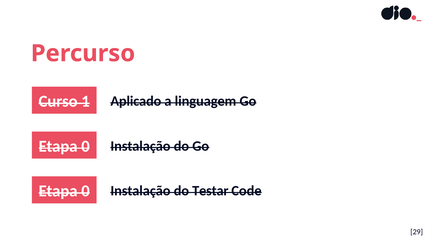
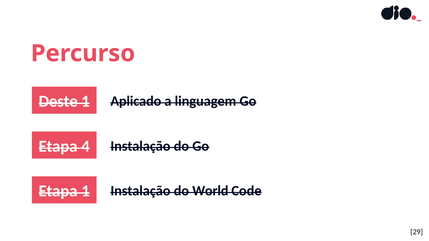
Curso: Curso -> Deste (58, 102)
0: 0 -> 4 (85, 146)
0: 0 -> 1 (85, 191)
Testar: Testar -> World (210, 191)
